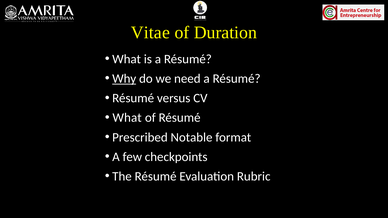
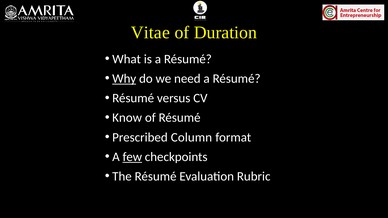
What: What -> Know (127, 118)
Notable: Notable -> Column (191, 137)
few underline: none -> present (132, 157)
